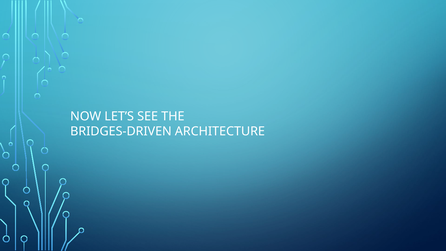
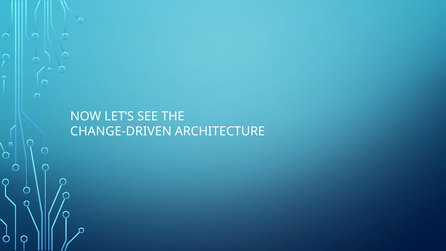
BRIDGES-DRIVEN: BRIDGES-DRIVEN -> CHANGE-DRIVEN (121, 131)
